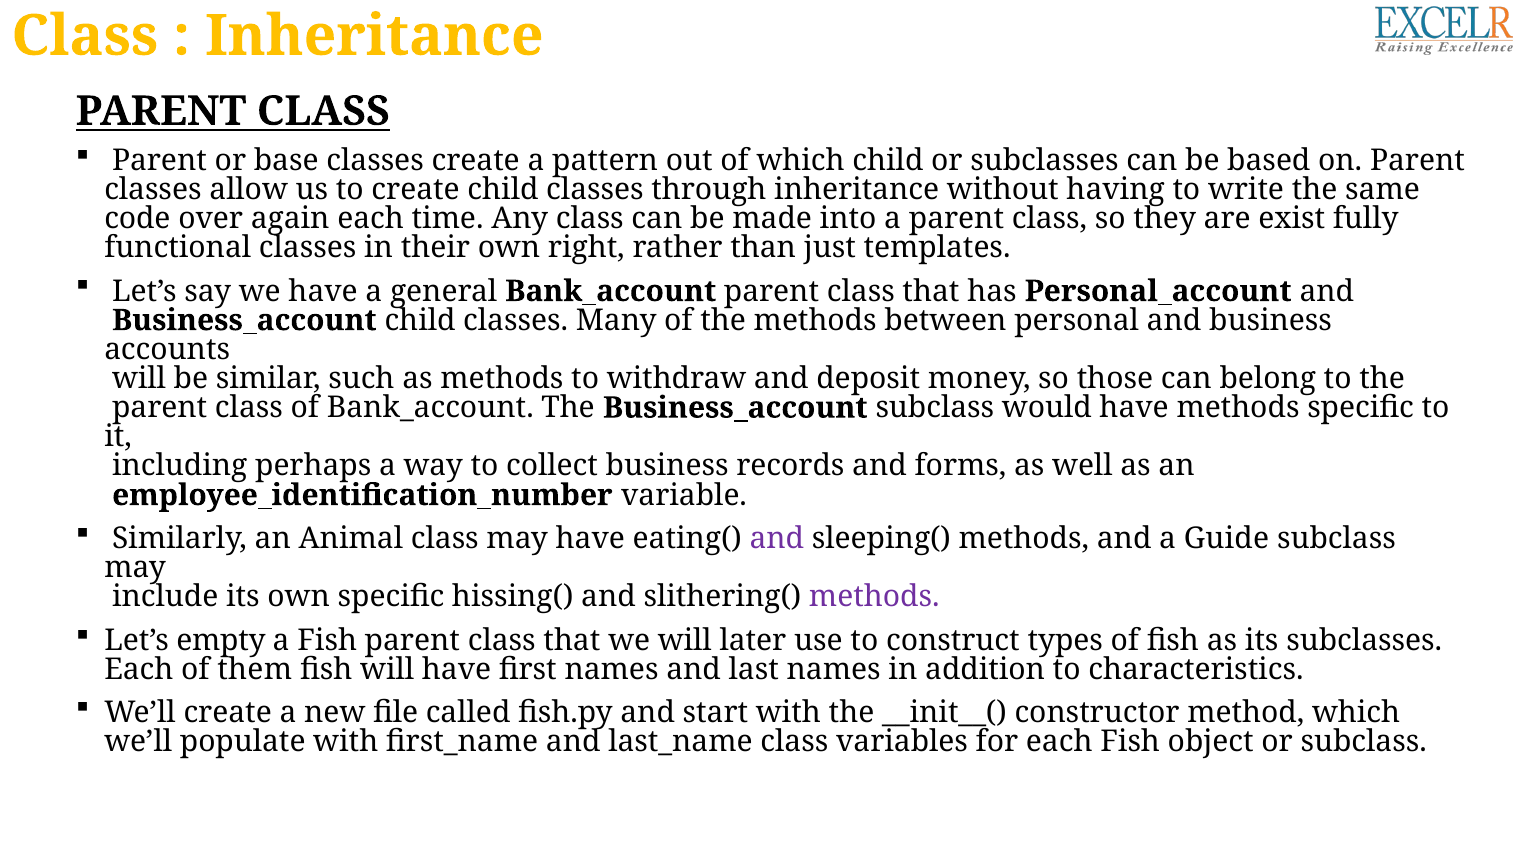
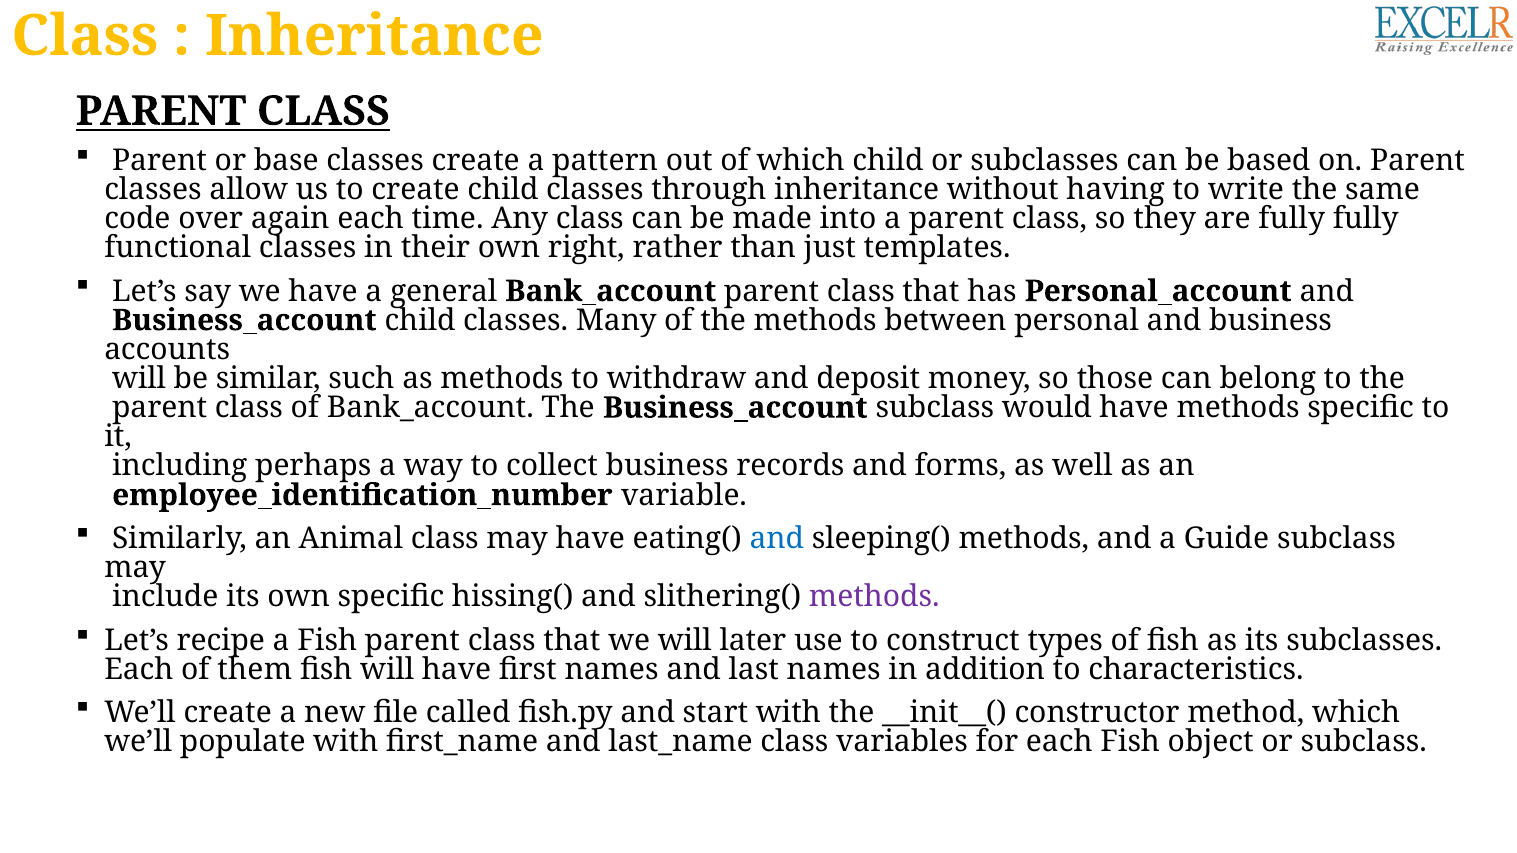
are exist: exist -> fully (1292, 219)
and colour: purple -> blue (777, 539)
empty: empty -> recipe (221, 640)
